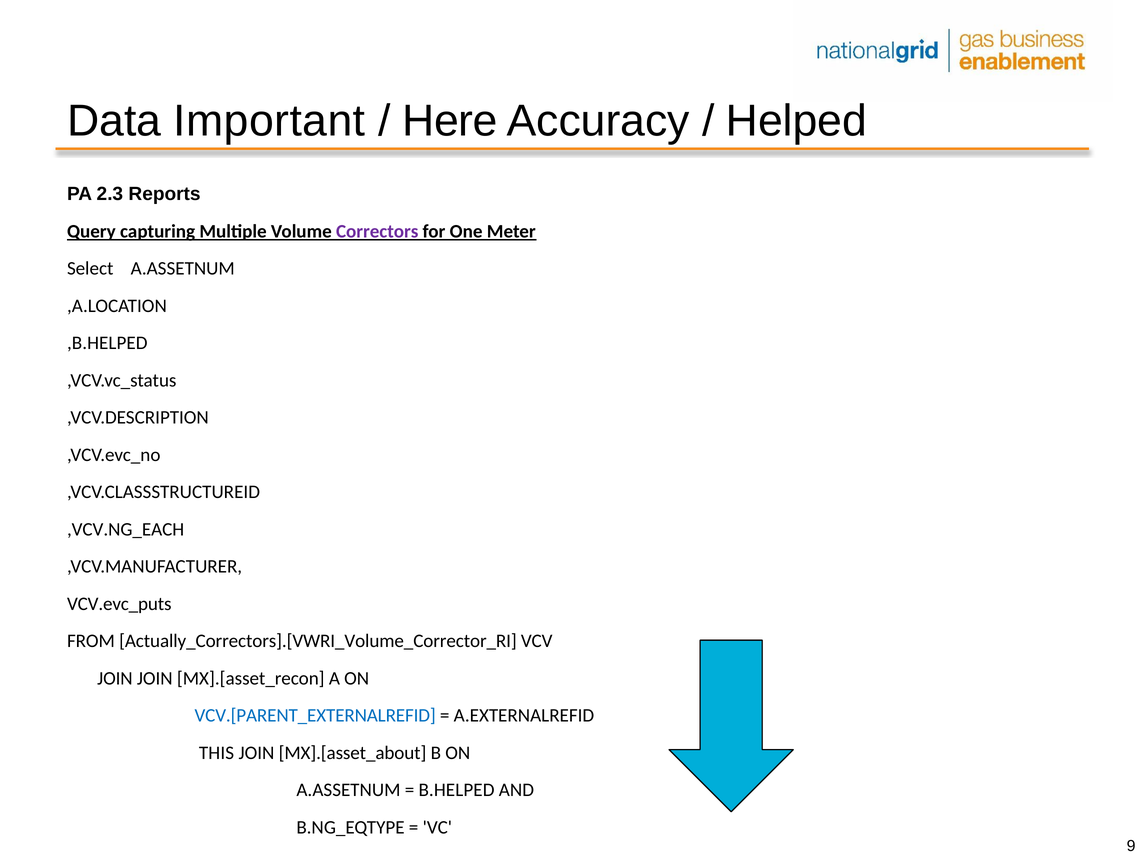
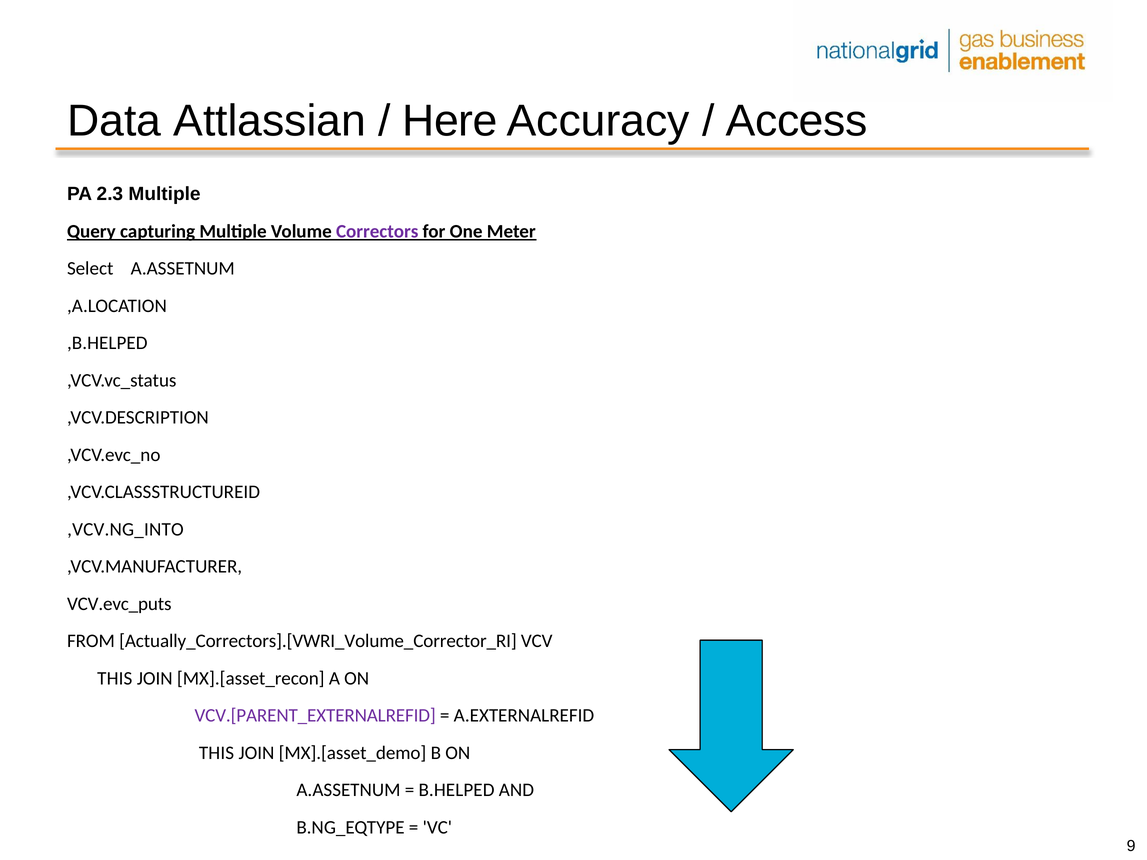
Important: Important -> Attlassian (270, 121)
Helped: Helped -> Access (797, 121)
2.3 Reports: Reports -> Multiple (165, 194)
,VCV.NG_EACH: ,VCV.NG_EACH -> ,VCV.NG_INTO (125, 529)
JOIN: JOIN -> THIS (115, 679)
VCV.[PARENT_EXTERNALREFID colour: blue -> purple (315, 716)
MX].[asset_about: MX].[asset_about -> MX].[asset_demo (352, 753)
